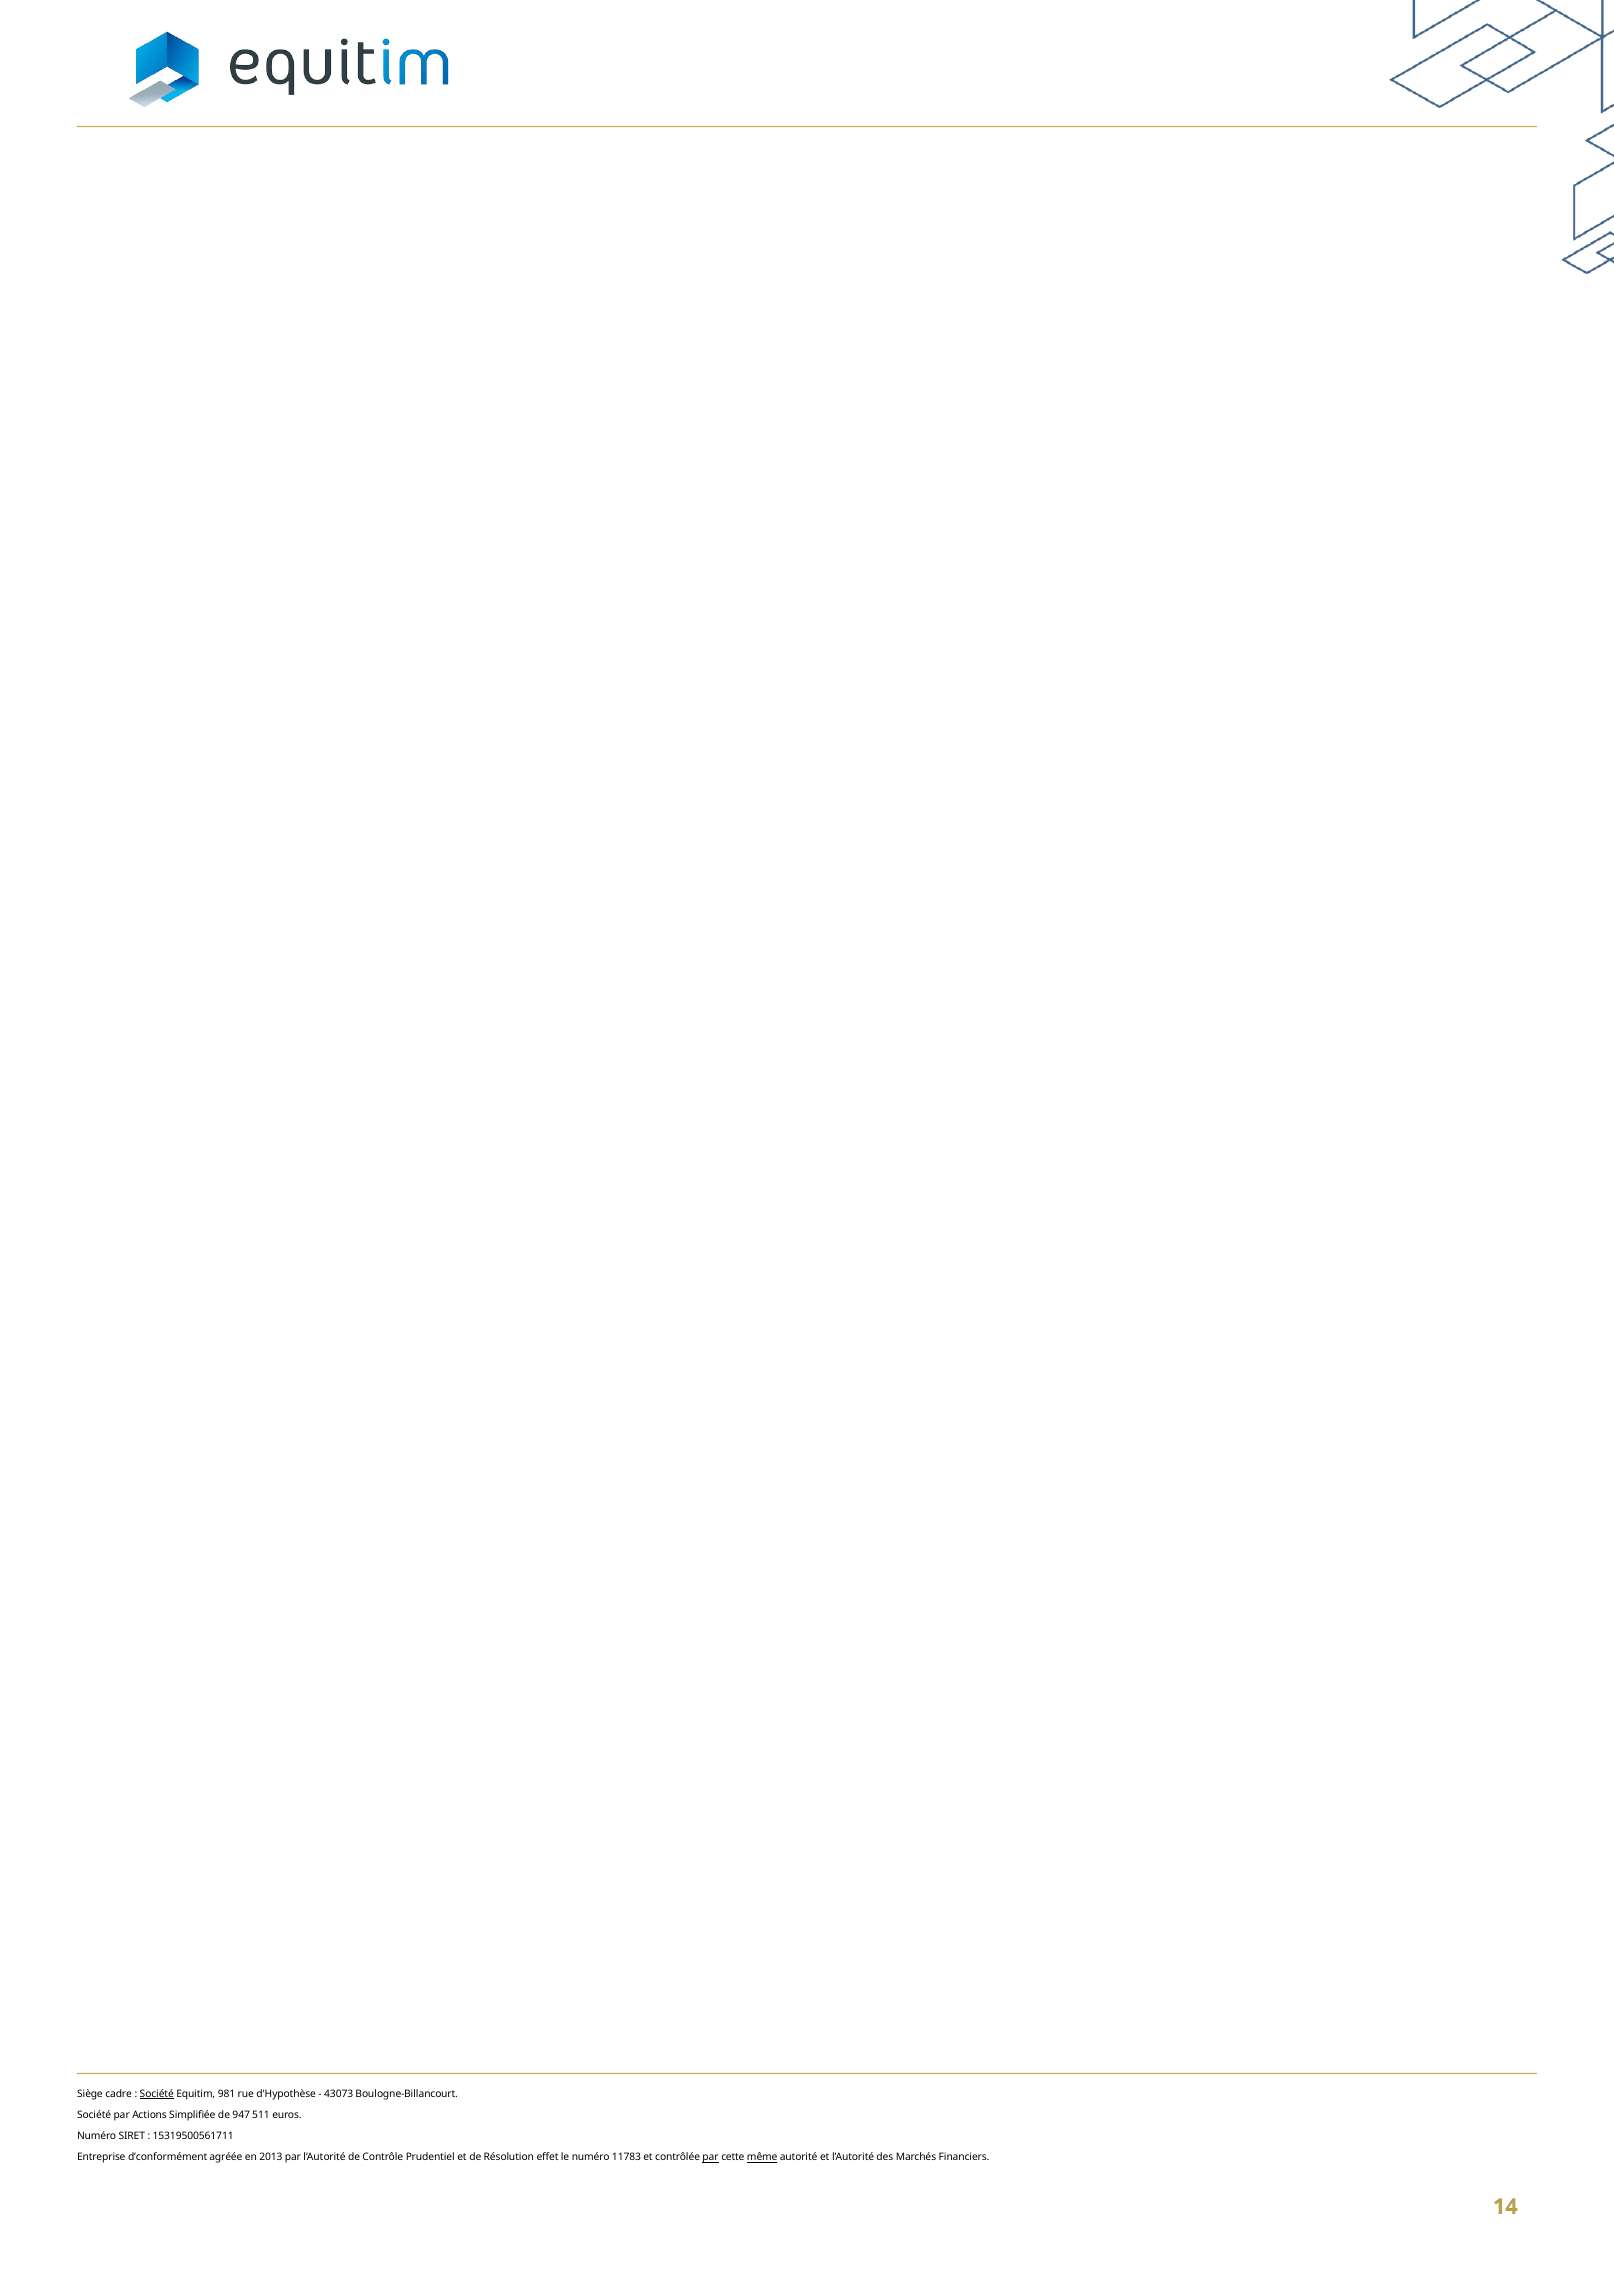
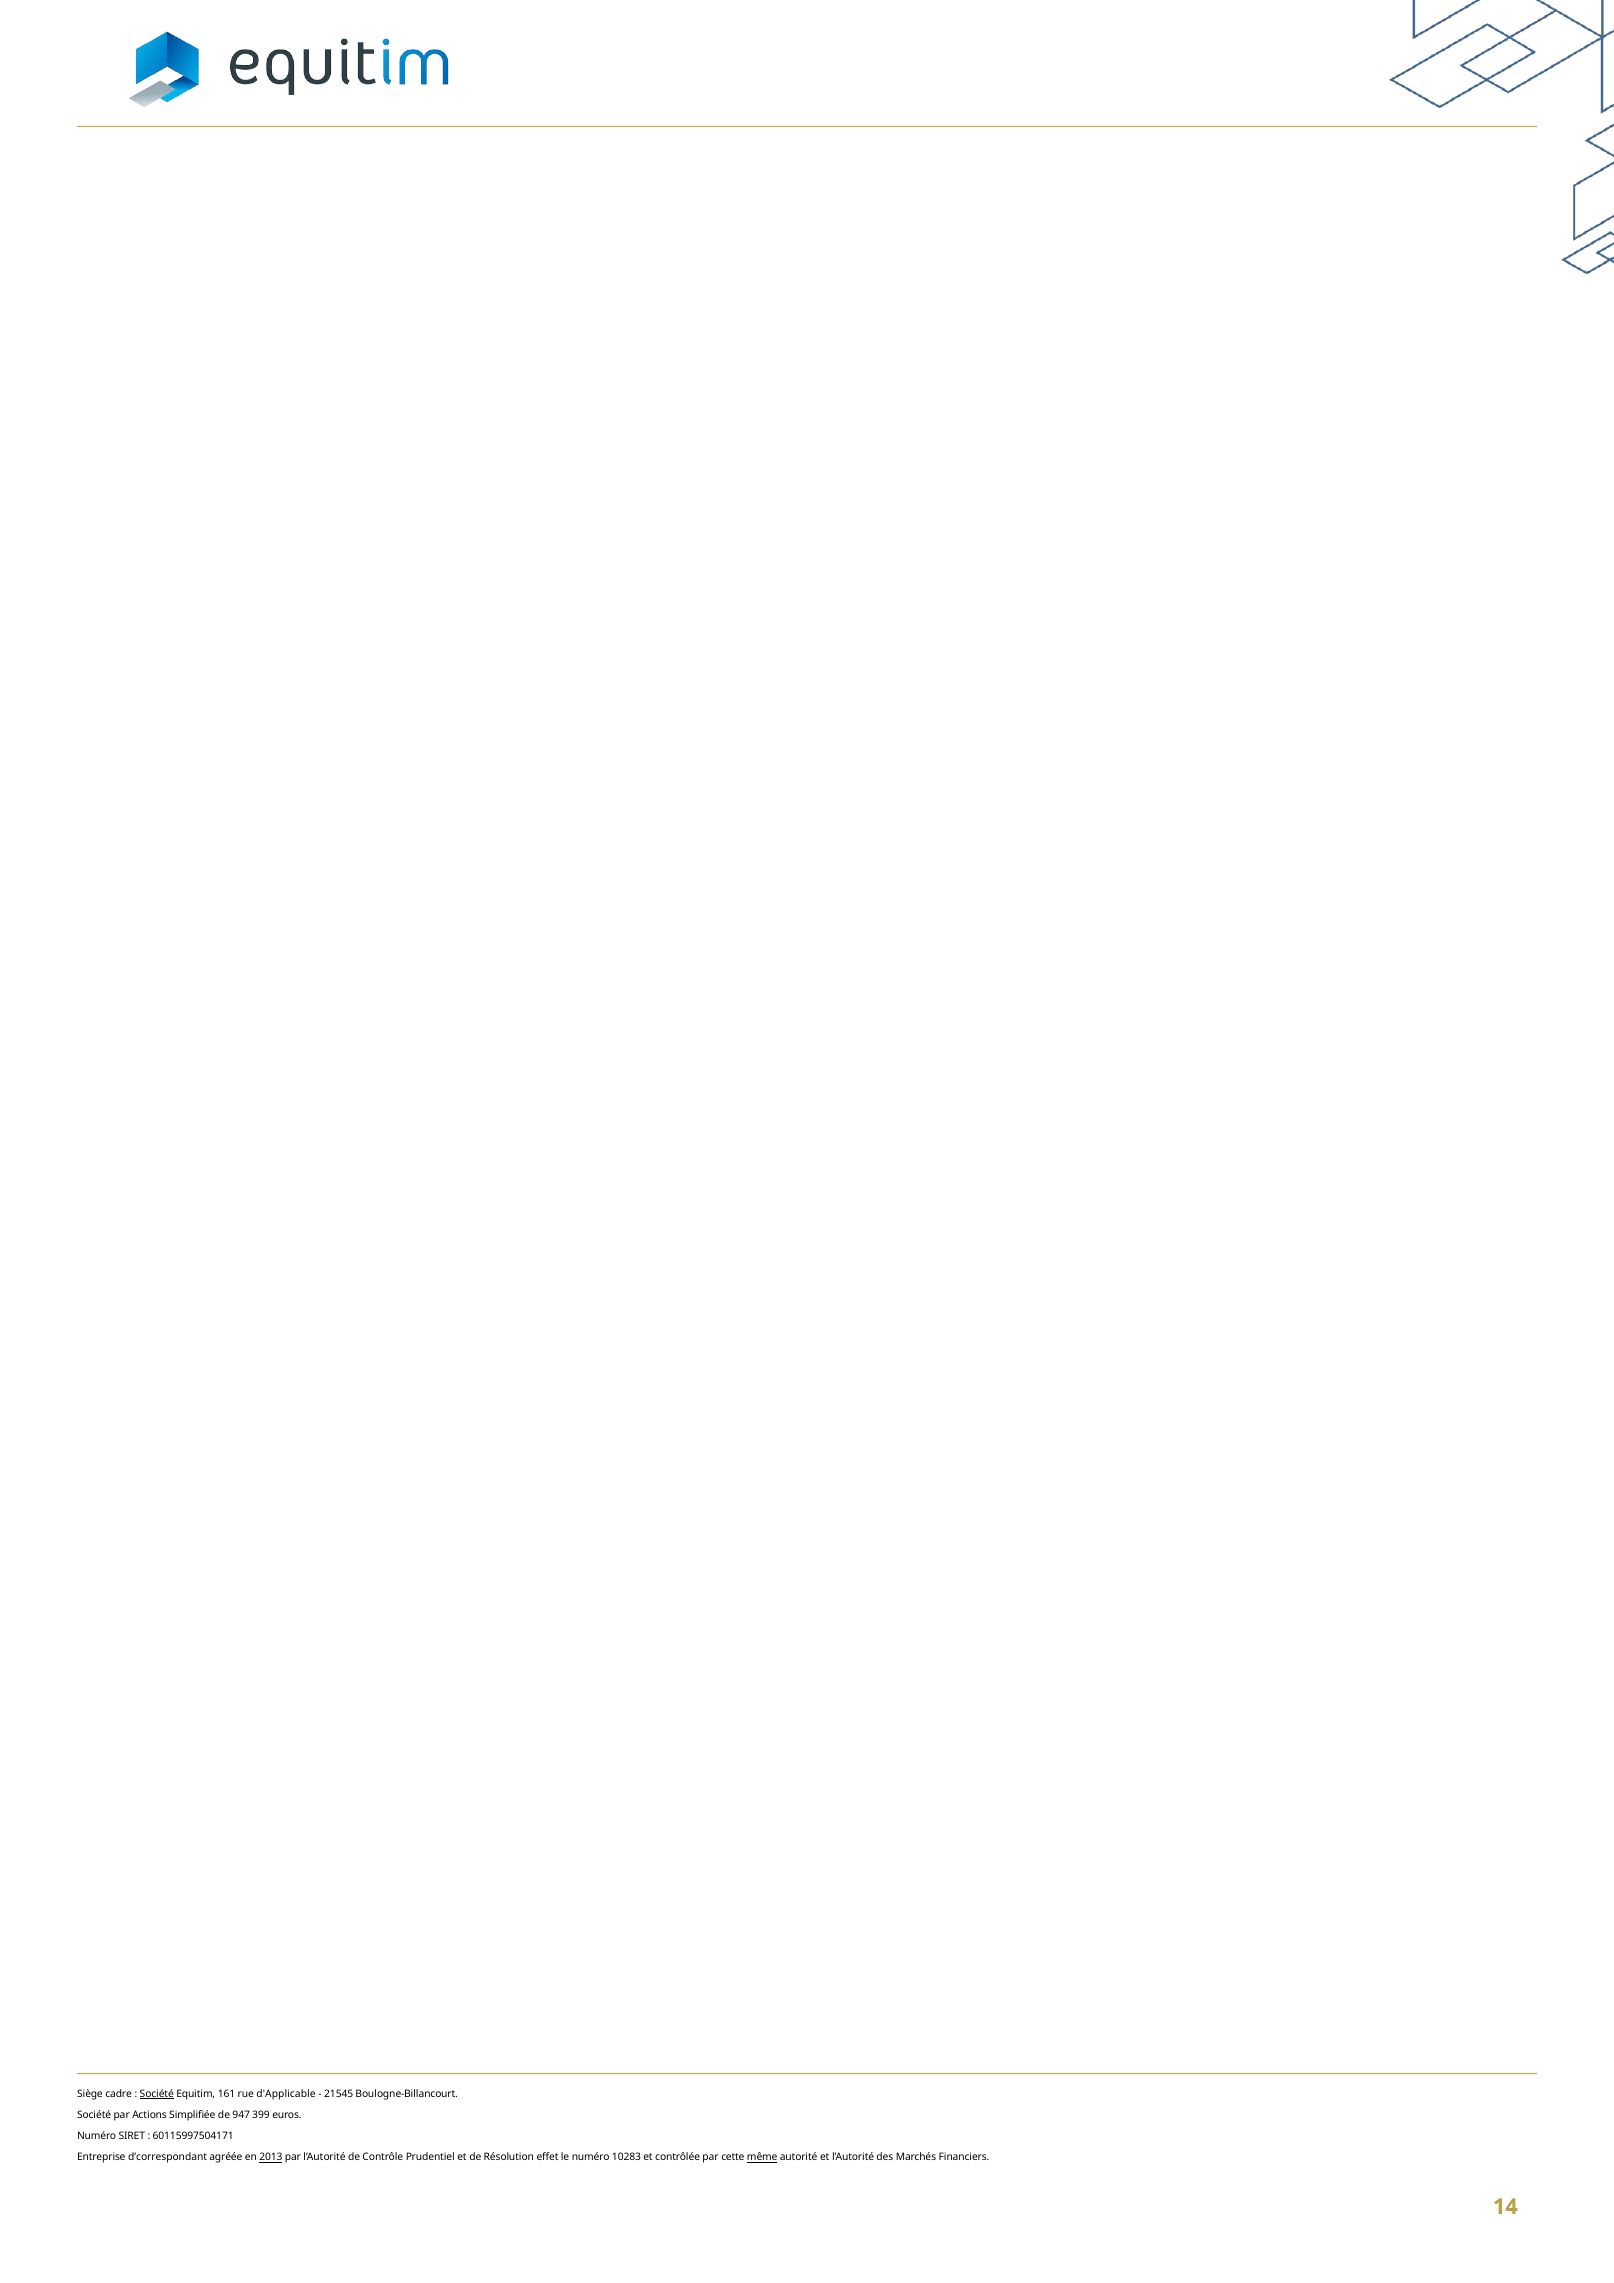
981: 981 -> 161 (227, 2094)
d'Hypothèse: d'Hypothèse -> d'Applicable (286, 2094)
43073: 43073 -> 21545 (339, 2094)
511: 511 -> 399 (261, 2115)
15319500561711: 15319500561711 -> 60115997504171 (193, 2136)
d’conformément: d’conformément -> d’correspondant (168, 2157)
2013 underline: none -> present (271, 2157)
11783: 11783 -> 10283 (627, 2157)
par underline: present -> none (711, 2157)
